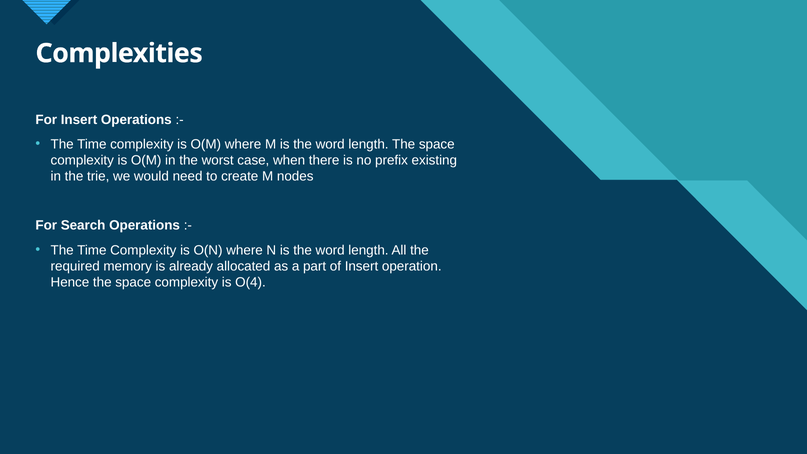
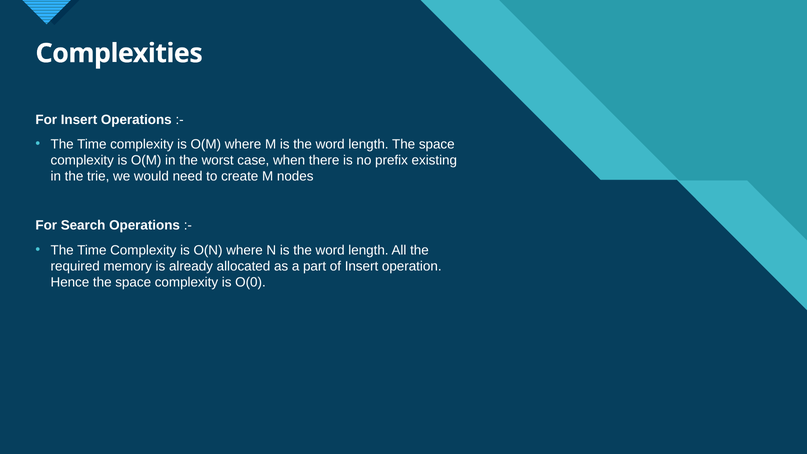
O(4: O(4 -> O(0 (250, 282)
